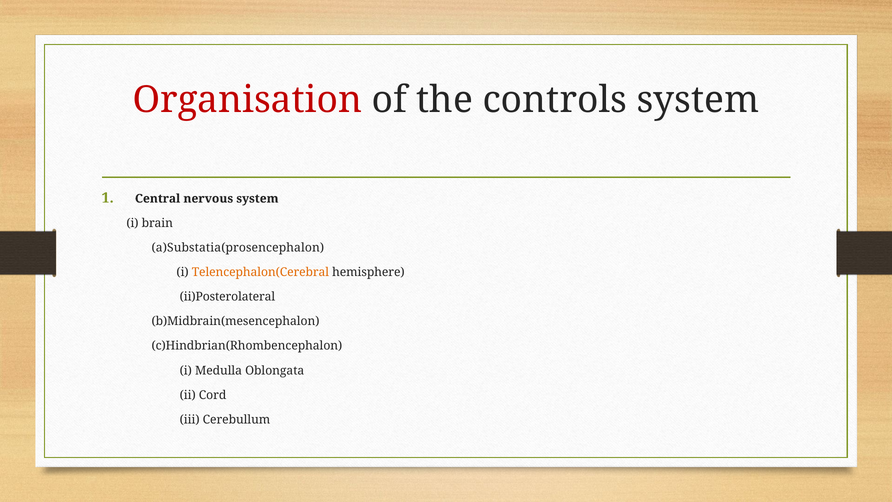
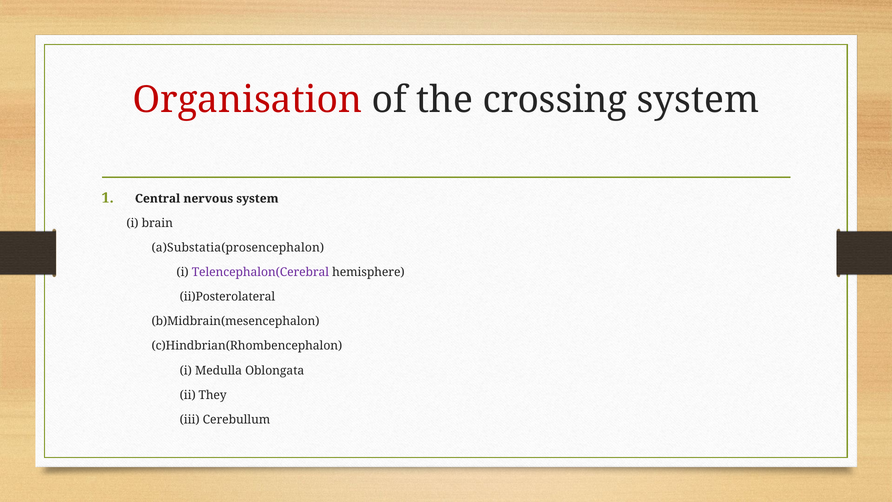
controls: controls -> crossing (555, 100)
Telencephalon(Cerebral colour: orange -> purple (260, 272)
Cord: Cord -> They (213, 395)
